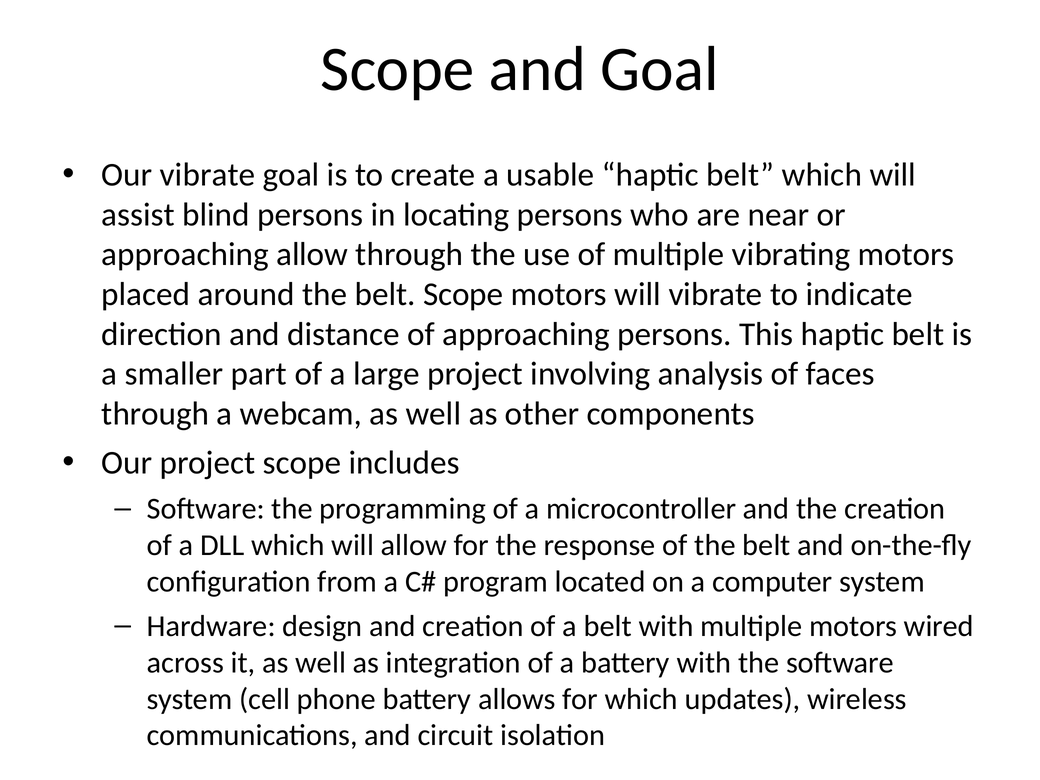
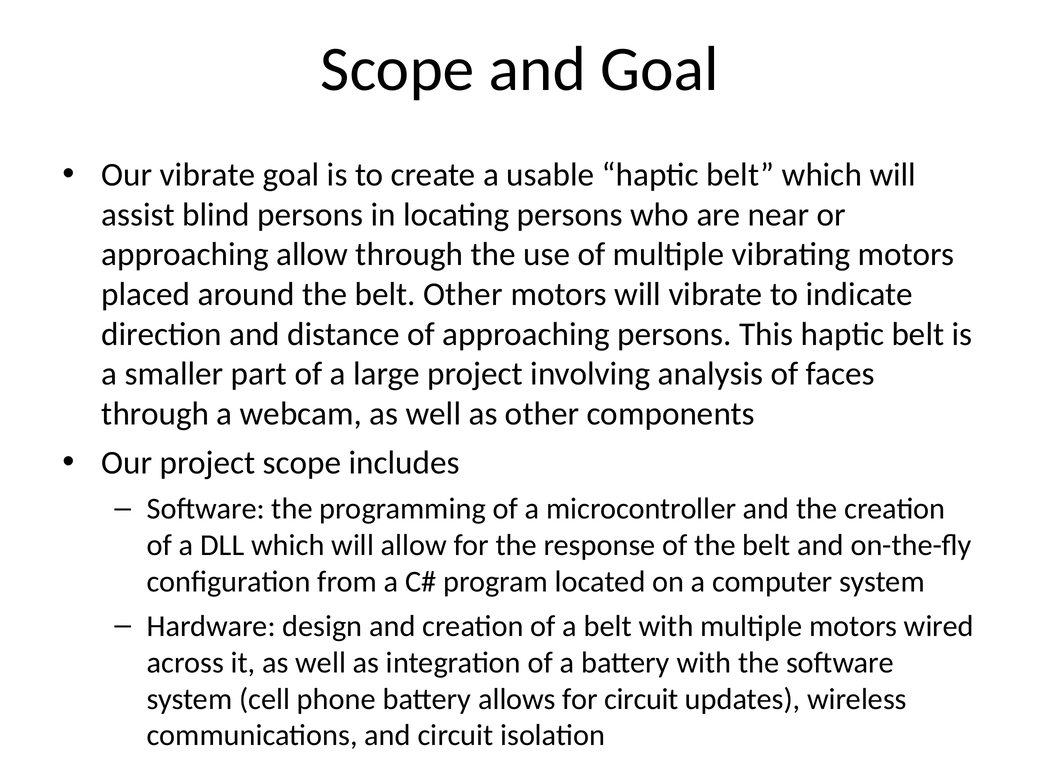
belt Scope: Scope -> Other (463, 294)
for which: which -> circuit (641, 699)
